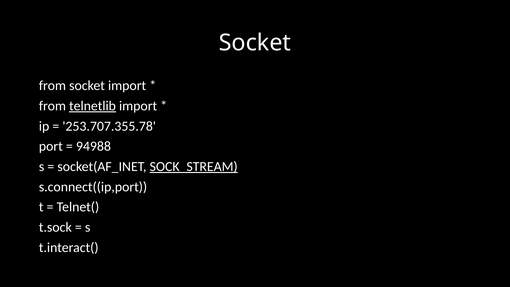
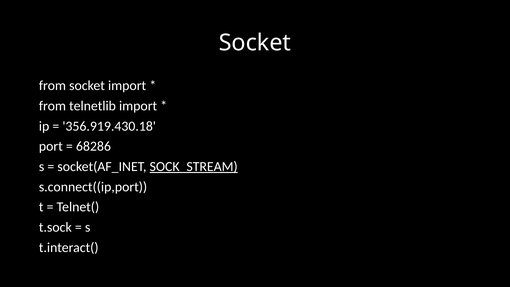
telnetlib underline: present -> none (93, 106)
253.707.355.78: 253.707.355.78 -> 356.919.430.18 (109, 126)
94988: 94988 -> 68286 (93, 146)
